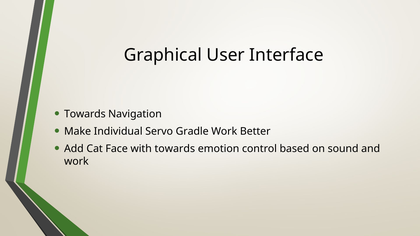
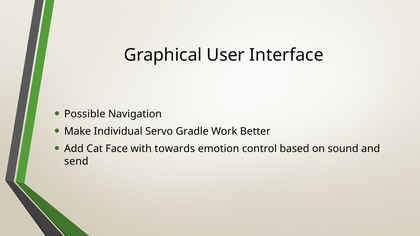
Towards: Towards -> Possible (85, 114)
work: work -> send (76, 161)
